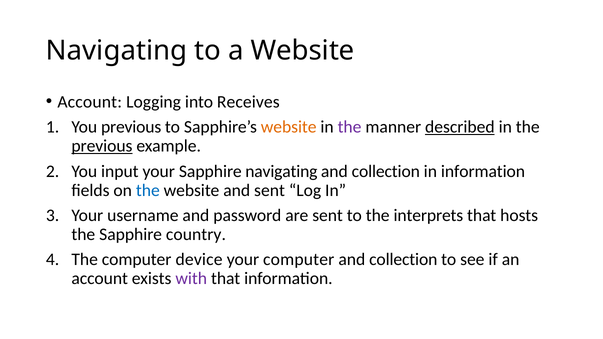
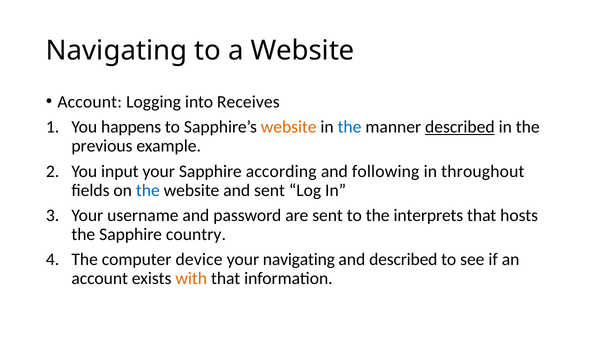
You previous: previous -> happens (131, 127)
the colour: purple -> blue (350, 127)
previous underline: present -> none (102, 146)
Sapphire navigating: navigating -> according (281, 171)
collection: collection -> following (386, 171)
in information: information -> throughout (483, 171)
your computer: computer -> navigating (299, 260)
collection: collection -> described (403, 260)
with colour: purple -> orange (191, 279)
